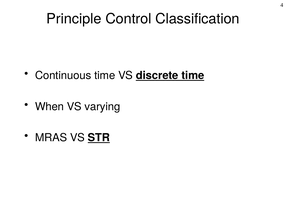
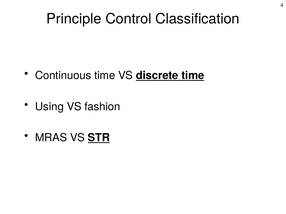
When: When -> Using (49, 107)
varying: varying -> fashion (102, 107)
